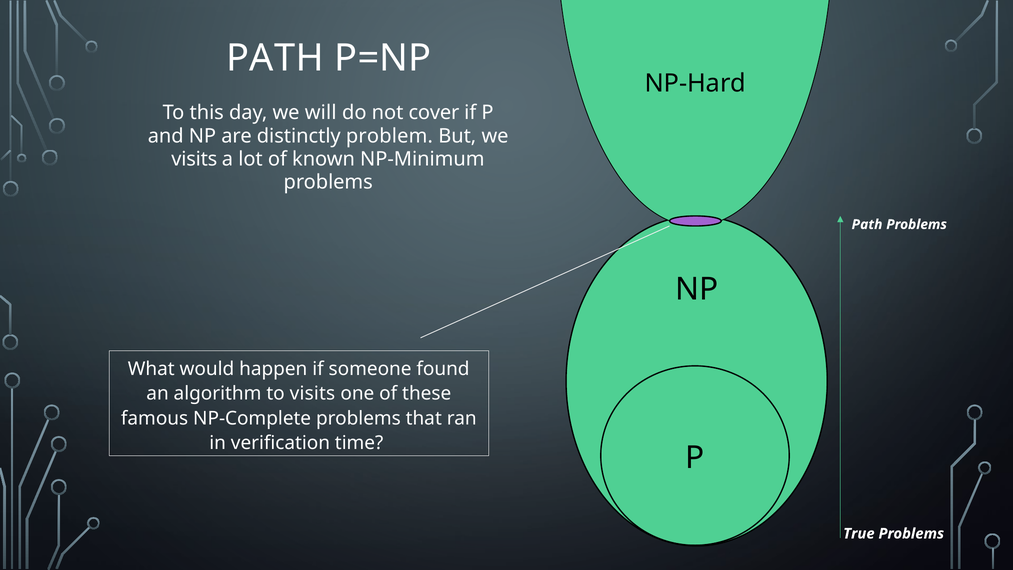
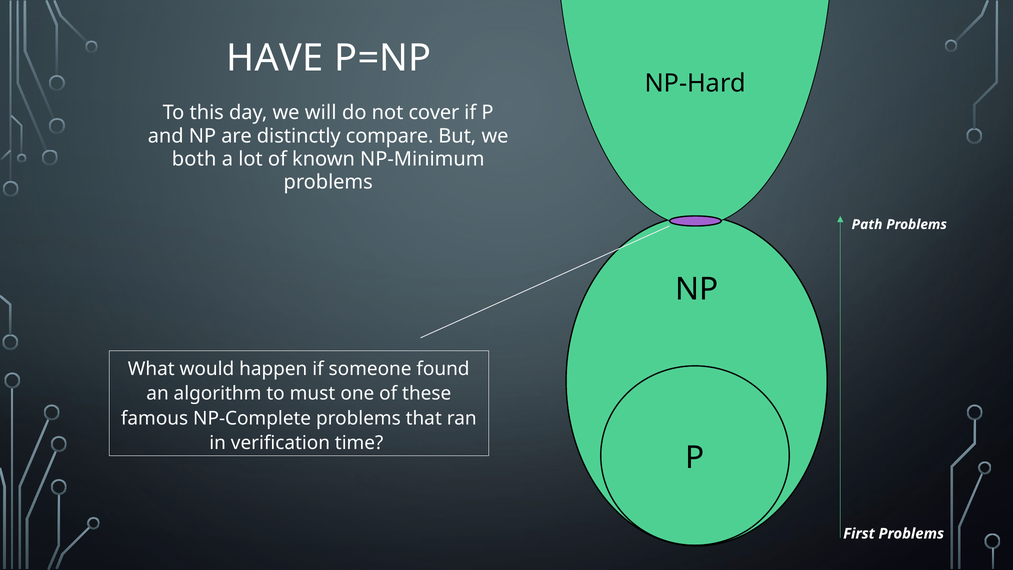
PATH: PATH -> HAVE (275, 58)
problem: problem -> compare (390, 136)
visits: visits -> both (194, 159)
to visits: visits -> must (313, 394)
True: True -> First (859, 533)
